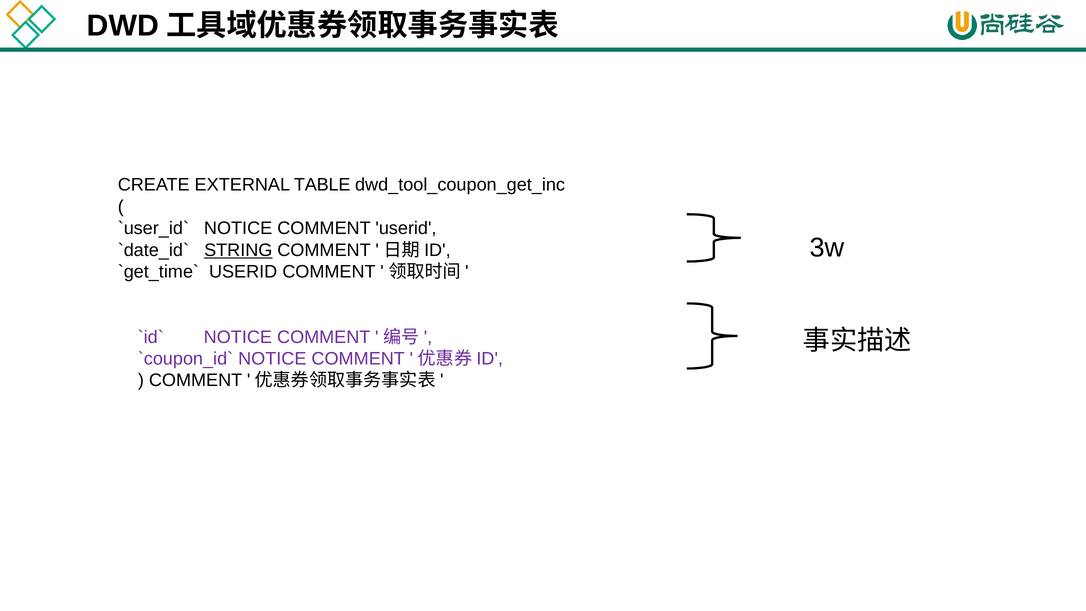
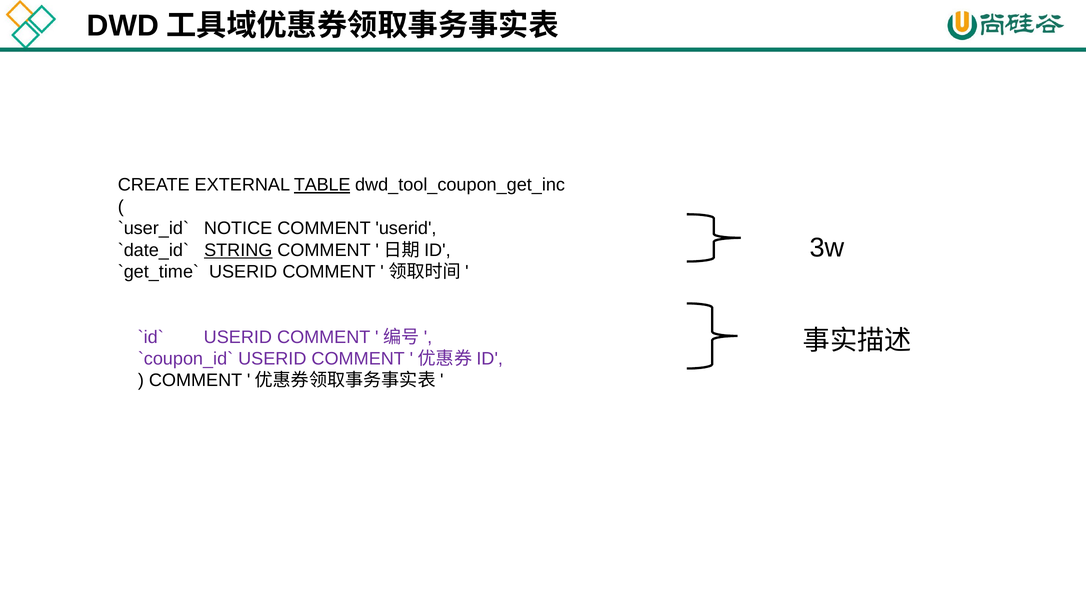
TABLE underline: none -> present (322, 185)
NOTICE: NOTICE -> USERID (238, 337)
NOTICE: NOTICE -> USERID (272, 359)
